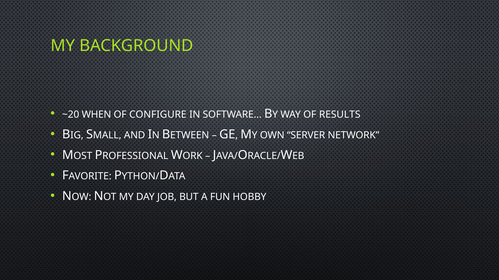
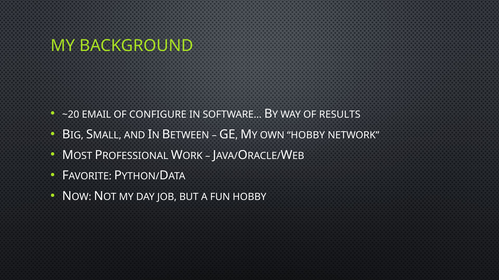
WHEN: WHEN -> EMAIL (96, 115)
OWN SERVER: SERVER -> HOBBY (306, 136)
